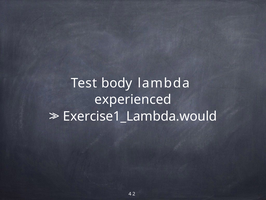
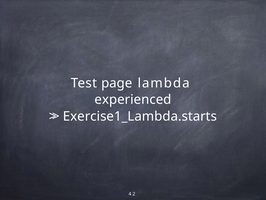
body: body -> page (117, 83)
Exercise1_Lambda.would: Exercise1_Lambda.would -> Exercise1_Lambda.starts (140, 116)
